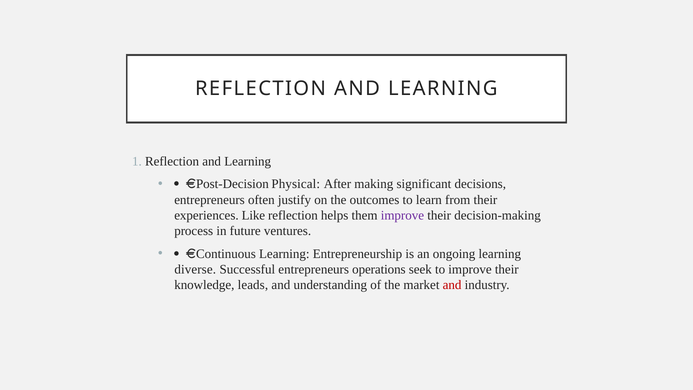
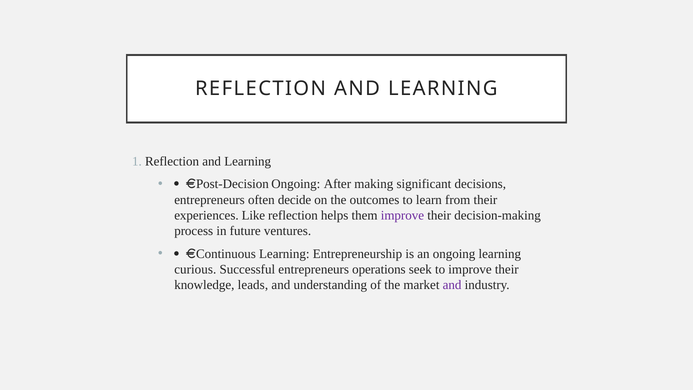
Post-Decision Physical: Physical -> Ongoing (296, 184)
justify: justify -> decide (295, 200)
diverse: diverse -> curious (195, 269)
and colour: red -> purple (452, 285)
